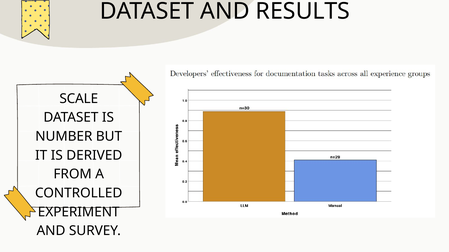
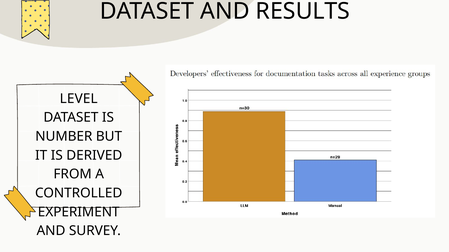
SCALE: SCALE -> LEVEL (79, 99)
